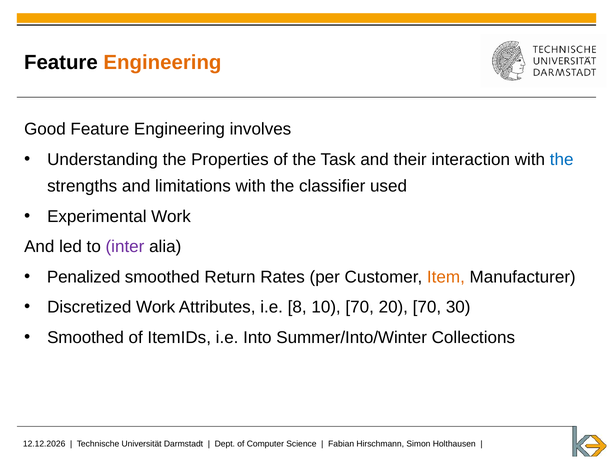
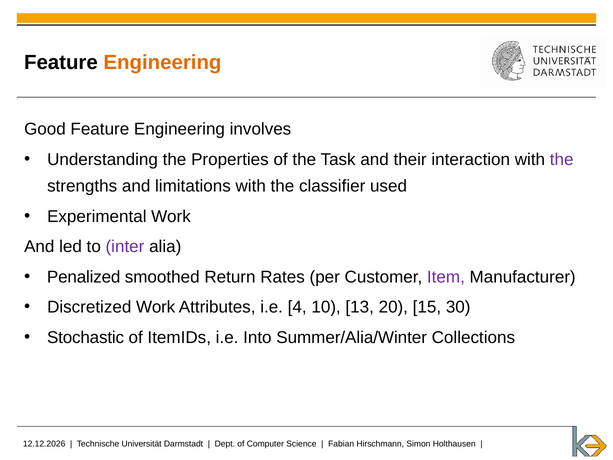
the colour: blue -> purple (562, 159)
Item colour: orange -> purple (446, 277)
8: 8 -> 4 (297, 307)
10 70: 70 -> 13 (360, 307)
20 70: 70 -> 15 (427, 307)
Smoothed: Smoothed -> Stochastic (86, 337)
Summer/Into/Winter: Summer/Into/Winter -> Summer/Alia/Winter (352, 337)
